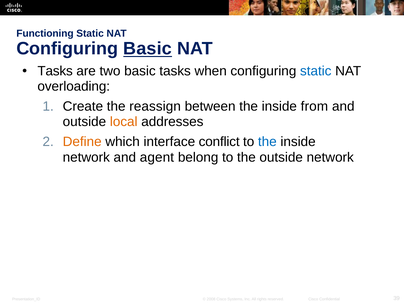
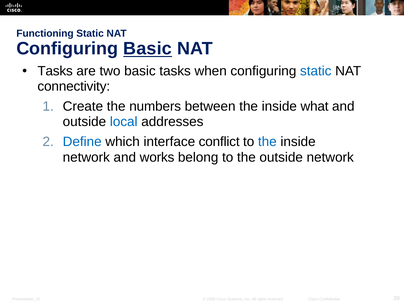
overloading: overloading -> connectivity (74, 86)
reassign: reassign -> numbers (155, 106)
from: from -> what (315, 106)
local colour: orange -> blue (124, 122)
Define colour: orange -> blue (82, 142)
agent: agent -> works (157, 157)
